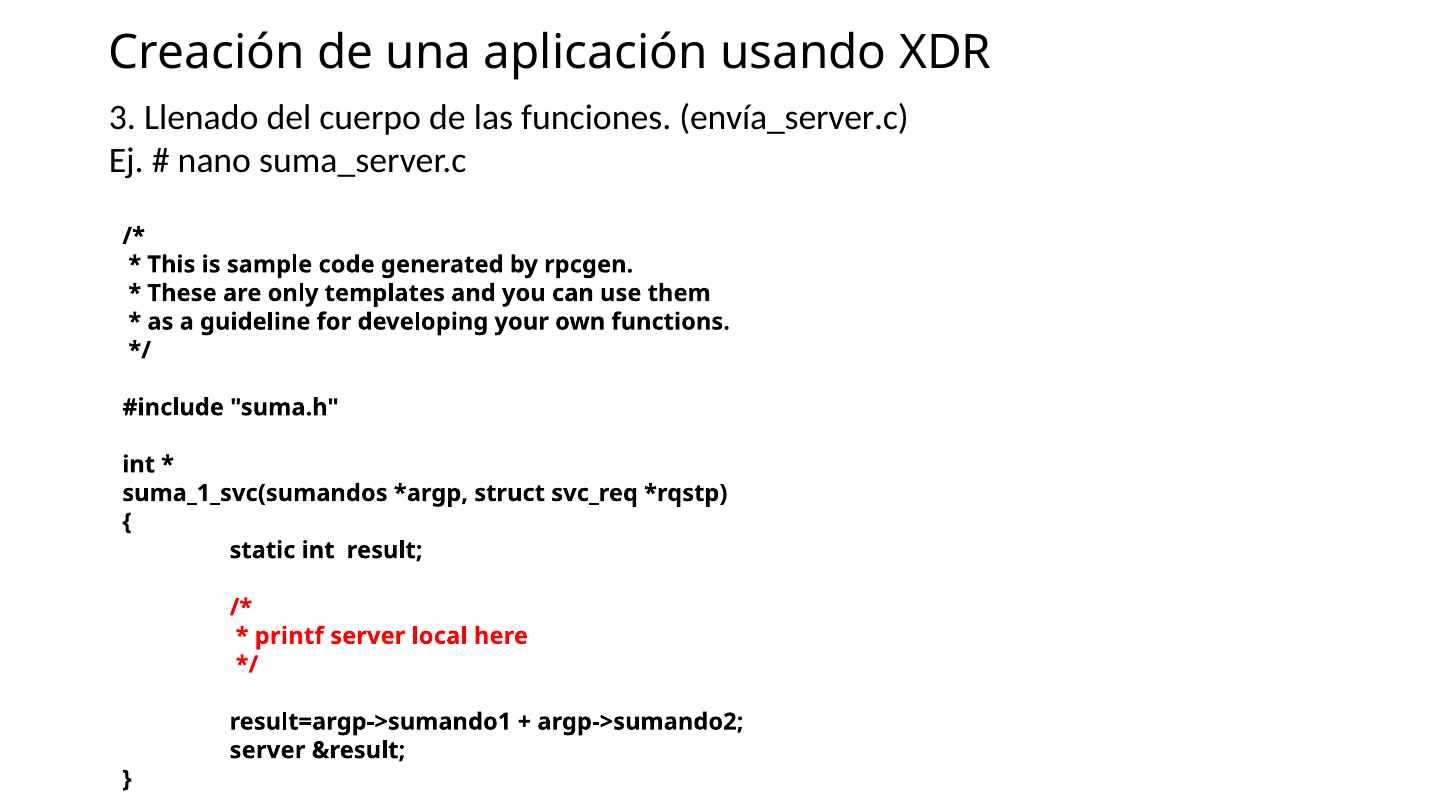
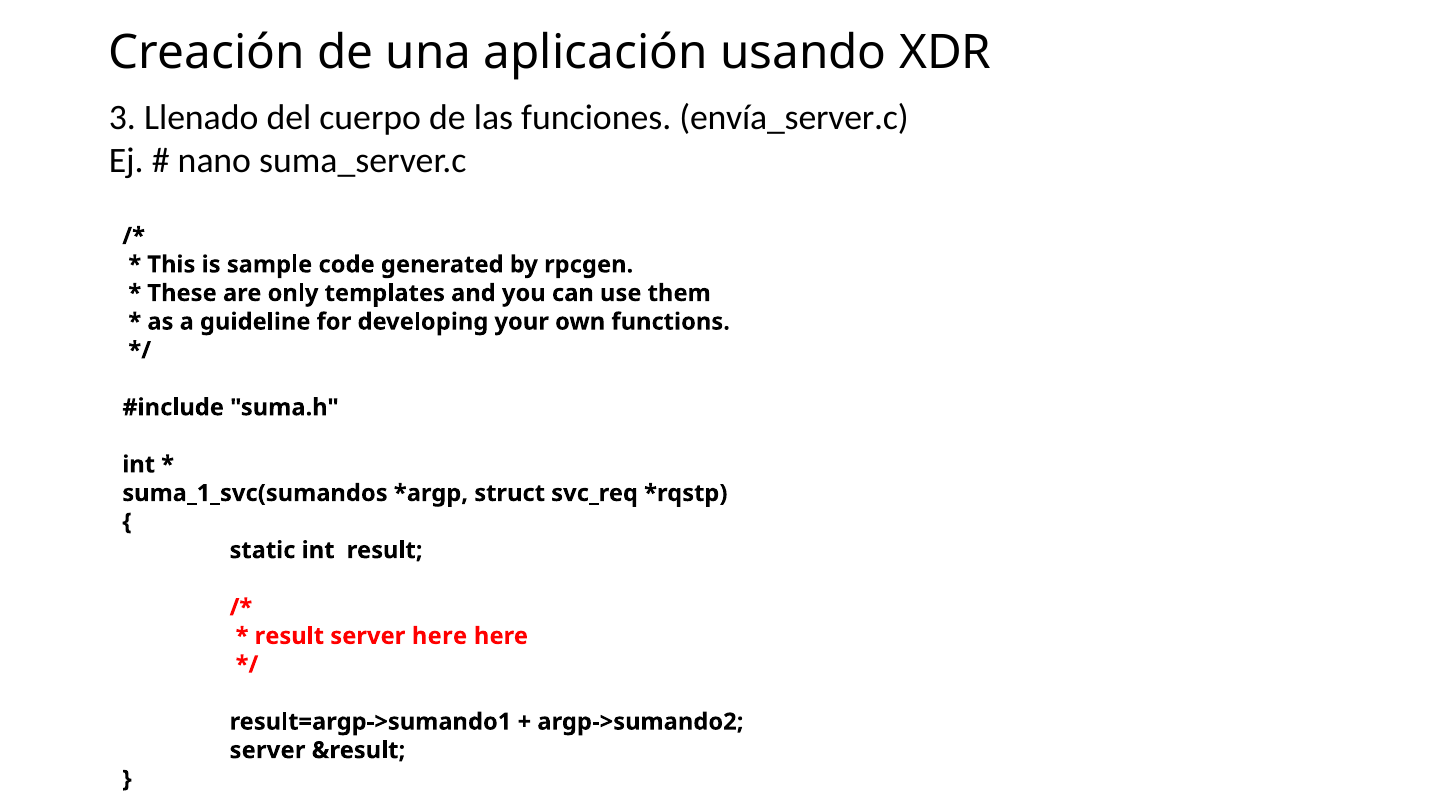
printf: printf -> result (289, 636)
server local: local -> here (439, 636)
